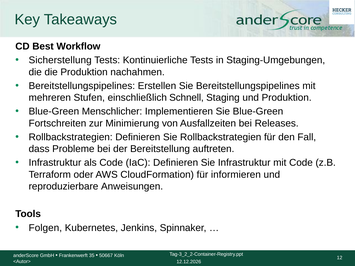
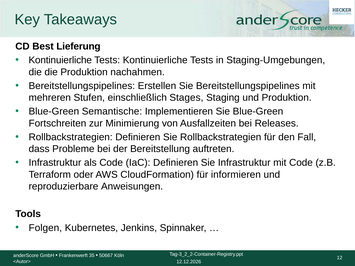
Workflow: Workflow -> Lieferung (78, 46)
Sicherstellung: Sicherstellung -> Kontinuierliche (60, 60)
Schnell: Schnell -> Stages (186, 98)
Menschlicher: Menschlicher -> Semantische (112, 112)
